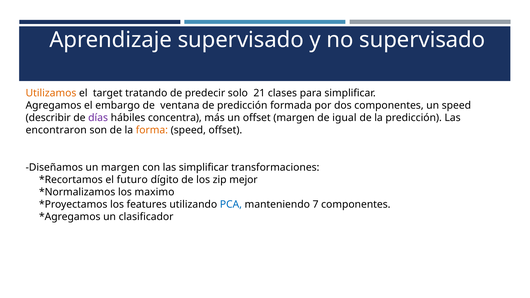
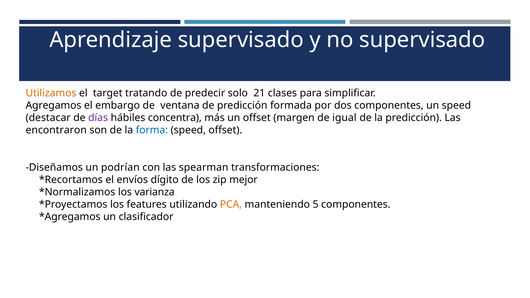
describir: describir -> destacar (48, 118)
forma colour: orange -> blue (152, 130)
un margen: margen -> podrían (120, 167)
las simplificar: simplificar -> spearman (204, 167)
futuro: futuro -> envíos (132, 180)
maximo: maximo -> varianza (155, 192)
PCA colour: blue -> orange (231, 205)
7: 7 -> 5 (316, 205)
